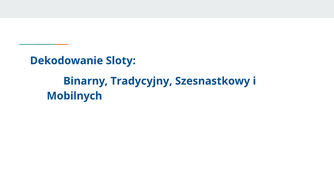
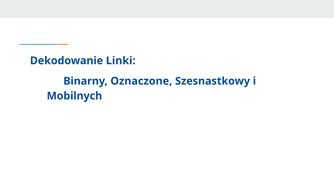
Sloty: Sloty -> Linki (121, 61)
Tradycyjny: Tradycyjny -> Oznaczone (141, 81)
